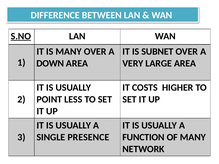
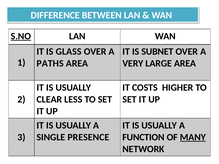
IS MANY: MANY -> GLASS (69, 52)
DOWN: DOWN -> PATHS (50, 64)
POINT: POINT -> CLEAR (49, 99)
MANY underline: none -> present (193, 137)
